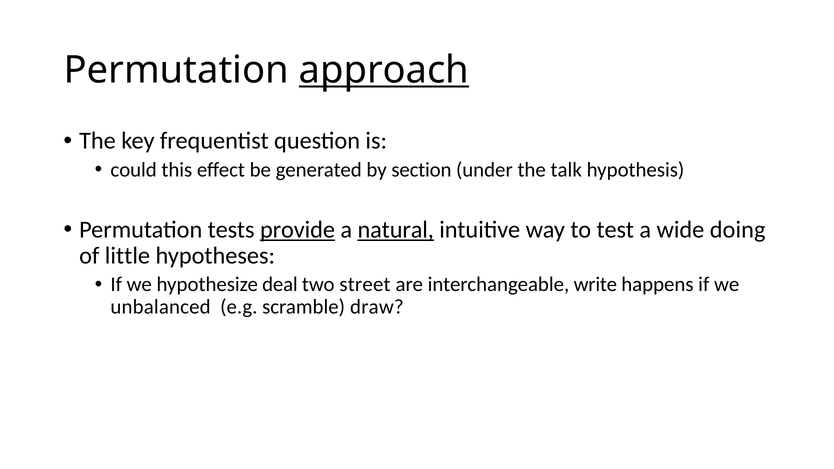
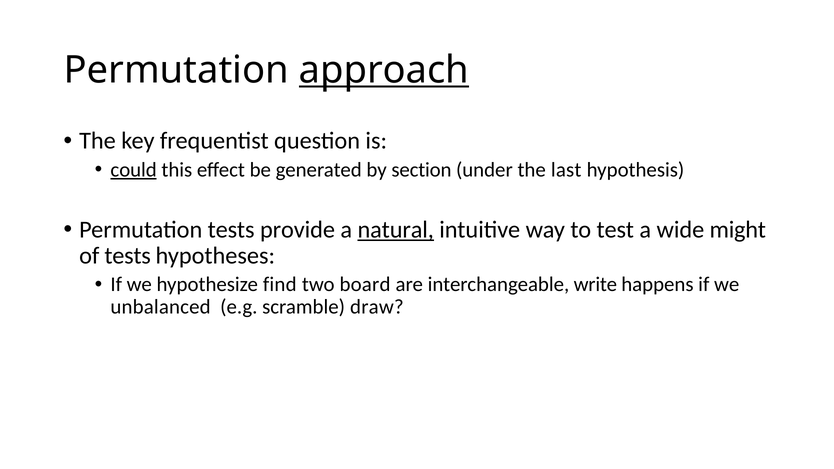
could underline: none -> present (134, 170)
talk: talk -> last (566, 170)
provide underline: present -> none (298, 230)
doing: doing -> might (738, 230)
of little: little -> tests (128, 256)
deal: deal -> find (280, 285)
street: street -> board (365, 285)
